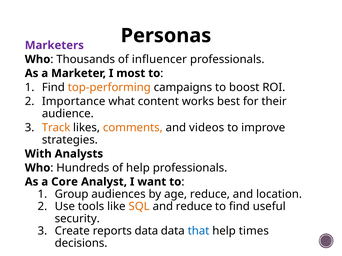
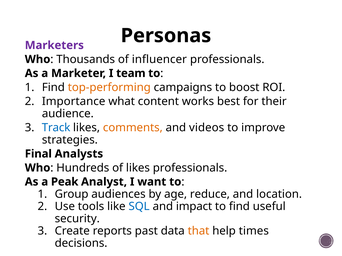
most: most -> team (131, 73)
Track colour: orange -> blue (56, 128)
With: With -> Final (38, 154)
of help: help -> likes (138, 168)
Core: Core -> Peak (65, 182)
SQL colour: orange -> blue (139, 207)
and reduce: reduce -> impact (194, 207)
reports data: data -> past (146, 231)
that colour: blue -> orange (199, 231)
